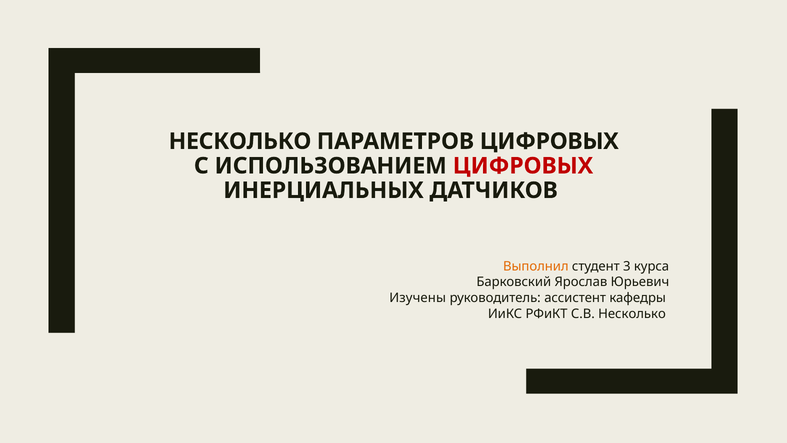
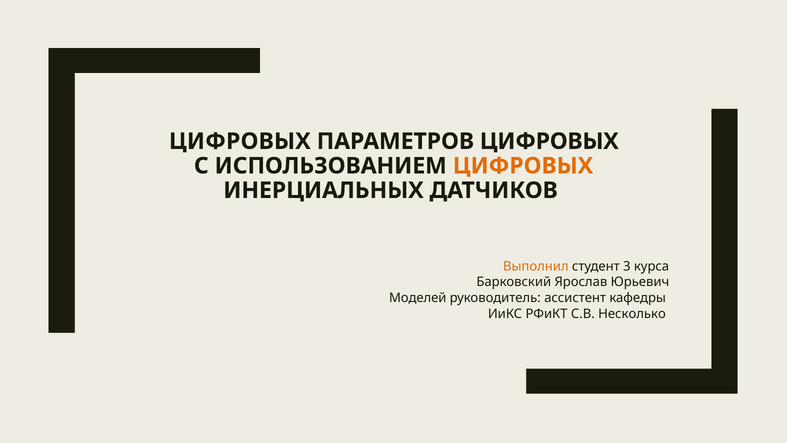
НЕСКОЛЬКО: НЕСКОЛЬКО -> ЦИФРОВЫХ (240, 141)
ЦИФРОВЫХ colour: red -> orange (523, 166)
Изучены: Изучены -> Моделей (418, 298)
